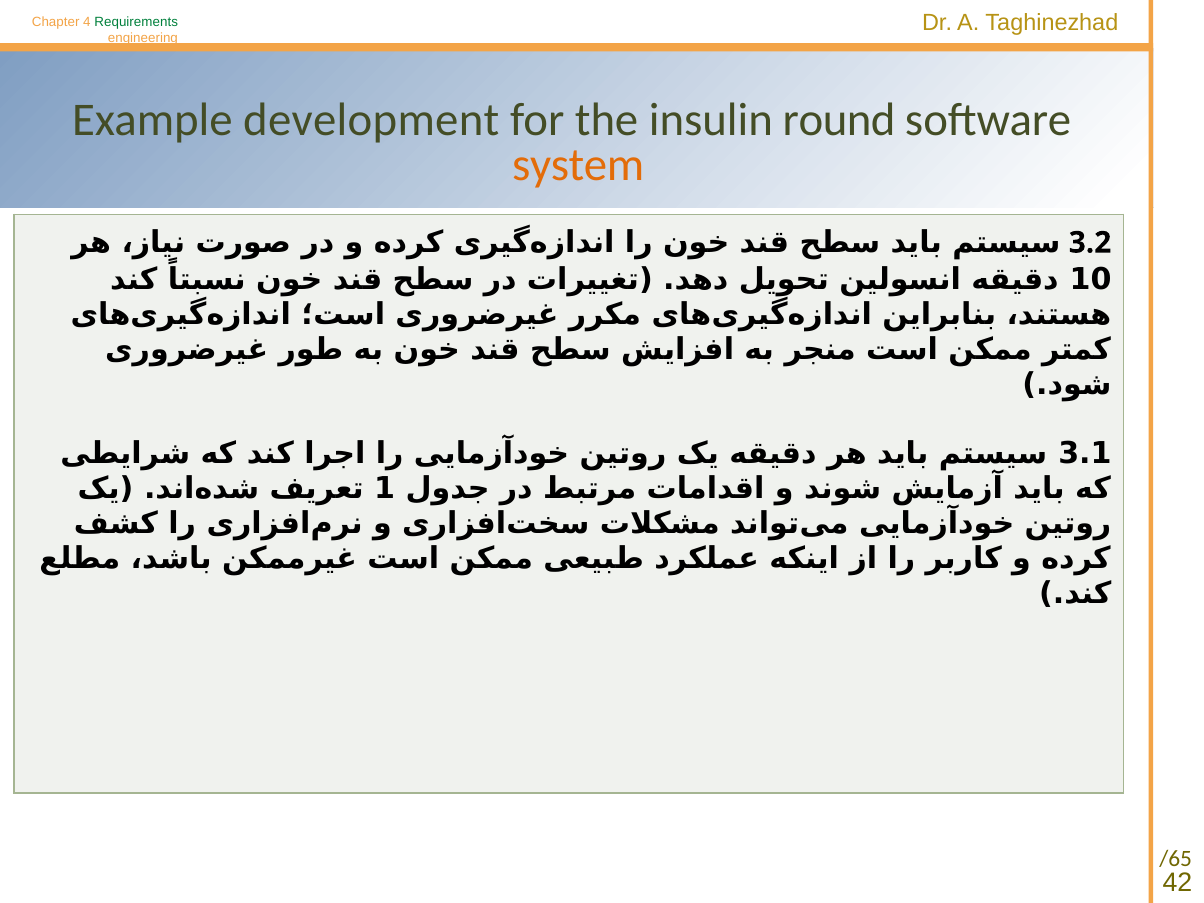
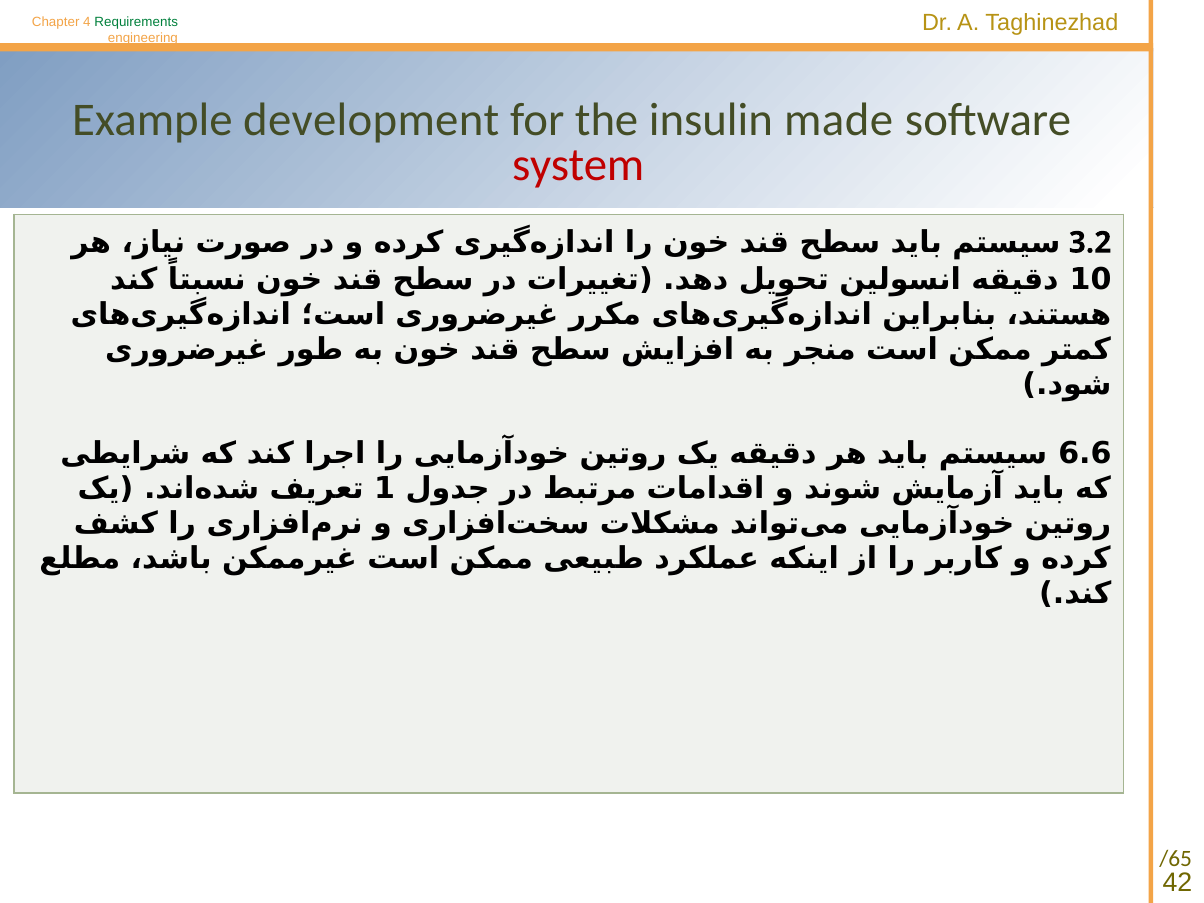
round: round -> made (839, 120)
system colour: orange -> red (578, 165)
3.1: 3.1 -> 6.6 (1085, 454)
